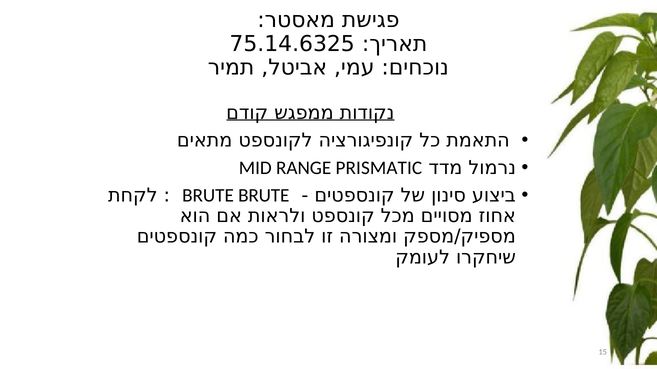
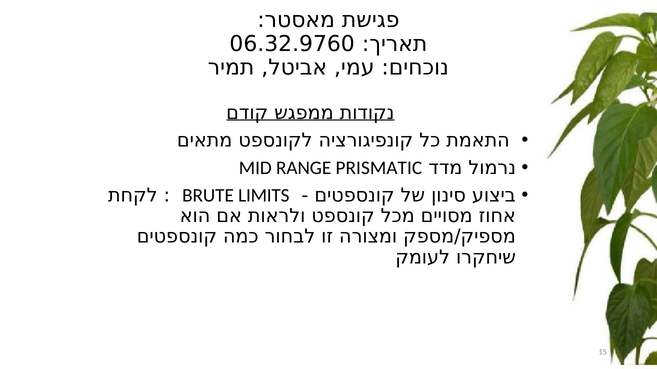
75.14.6325: 75.14.6325 -> 06.32.9760 (292, 44)
BRUTE BRUTE: BRUTE -> LIMITS (264, 196)
